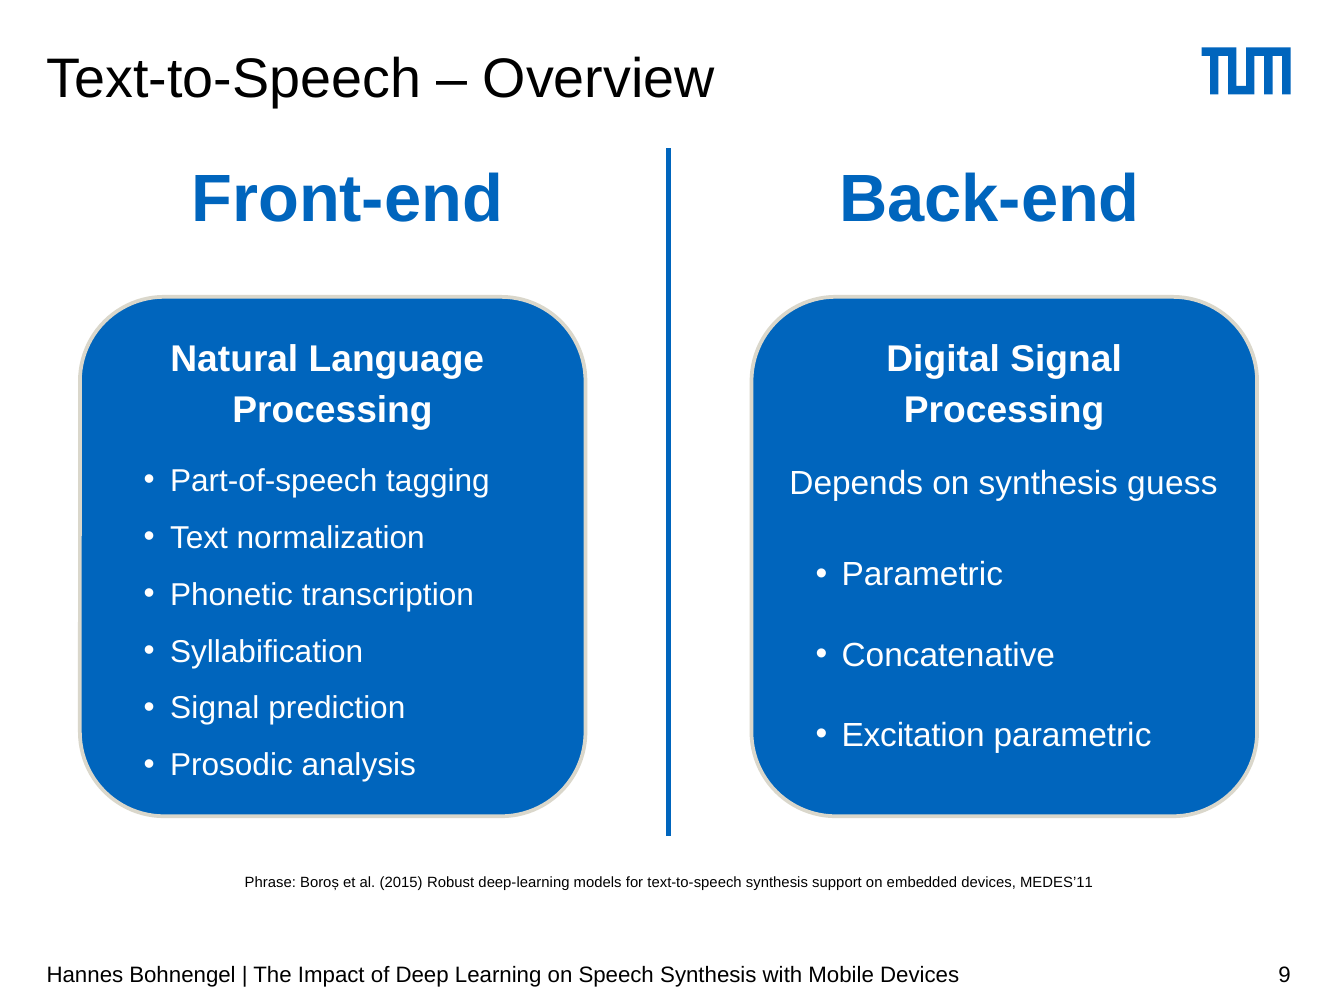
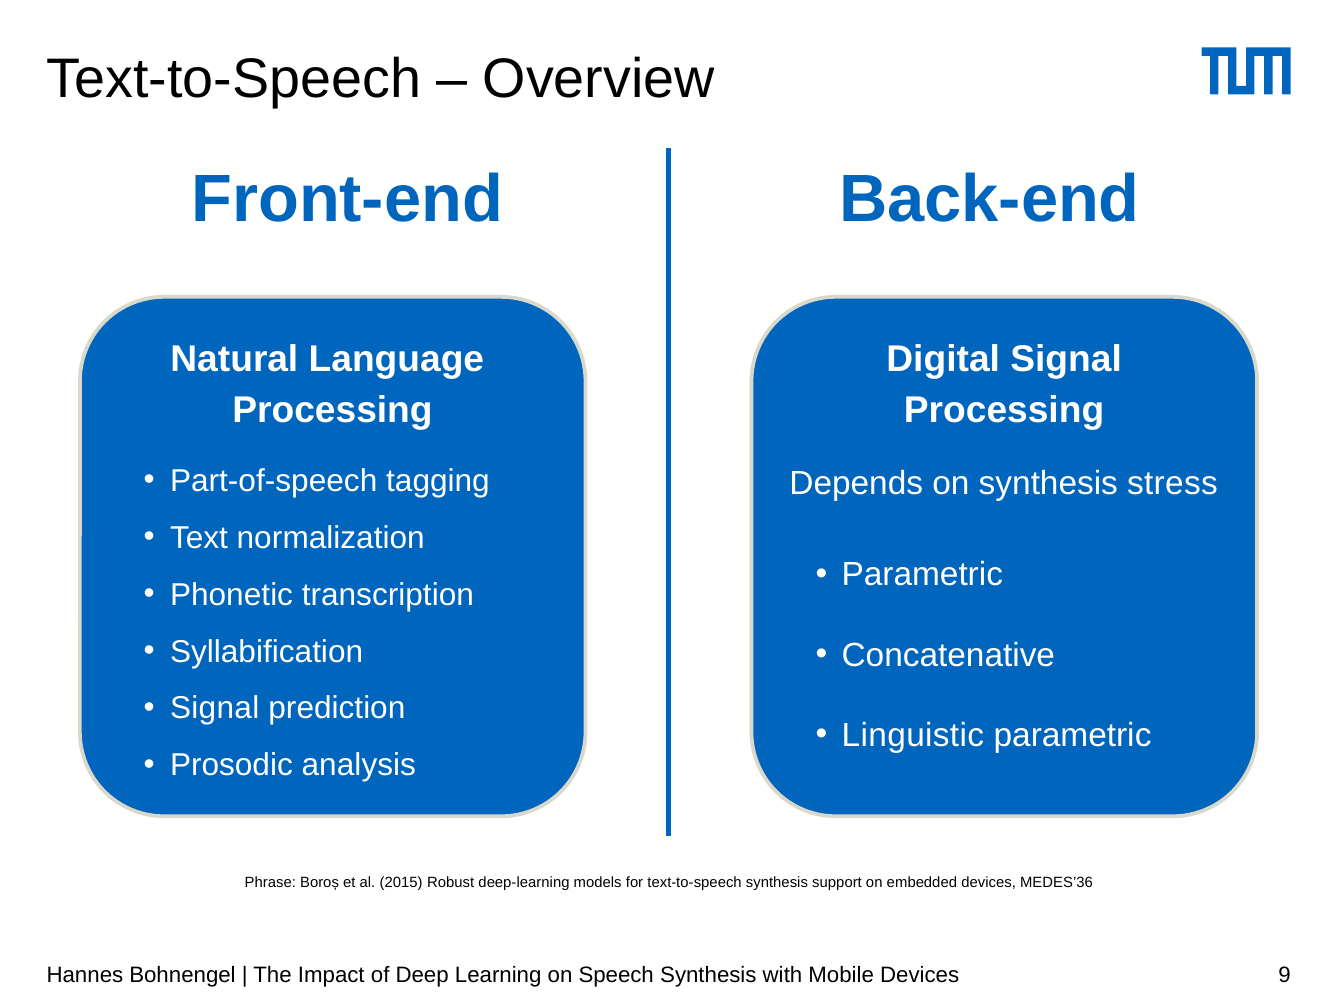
guess: guess -> stress (1172, 483)
Excitation: Excitation -> Linguistic (913, 735)
MEDES’11: MEDES’11 -> MEDES’36 (1057, 883)
